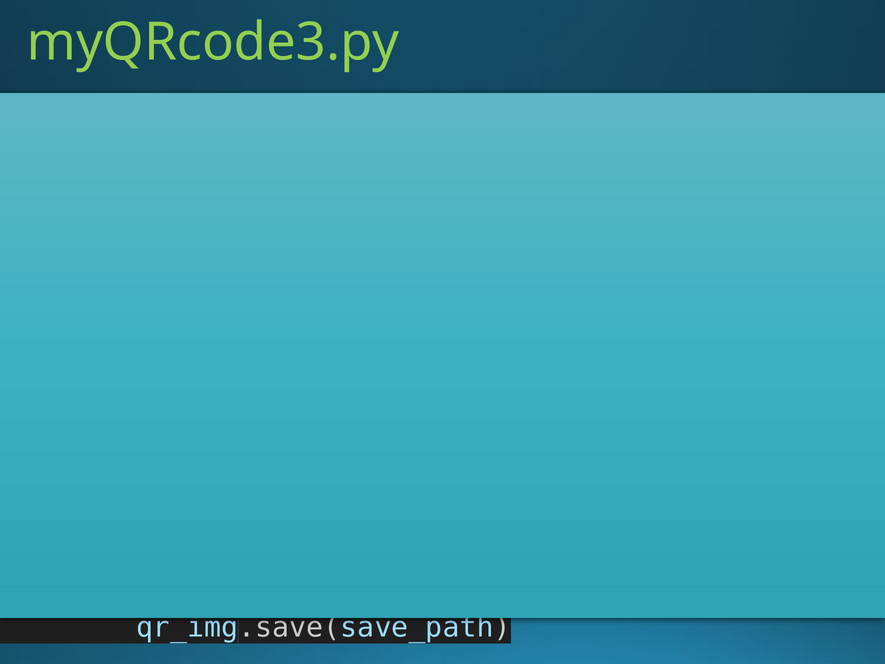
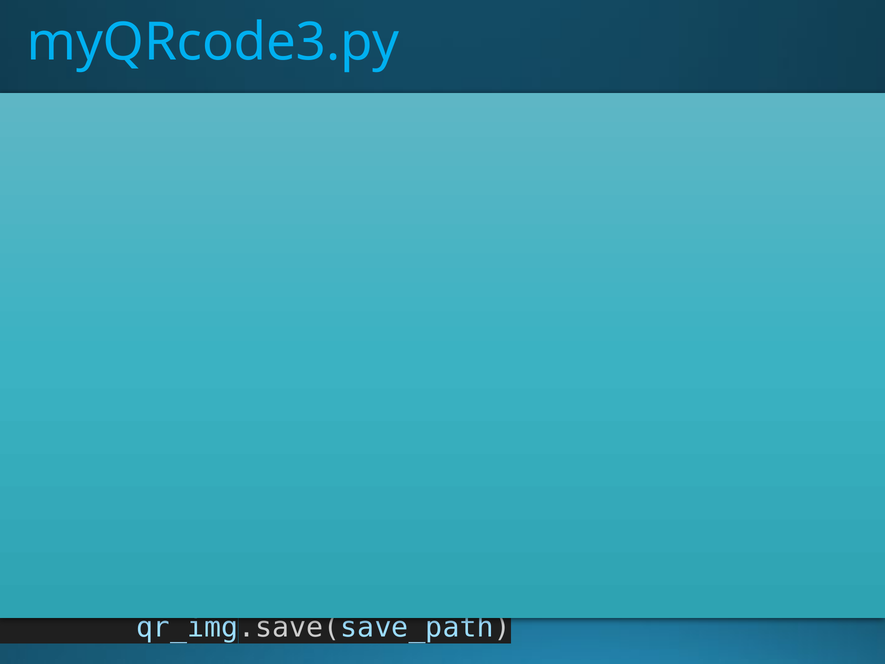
myQRcode3.py colour: light green -> light blue (213, 42)
